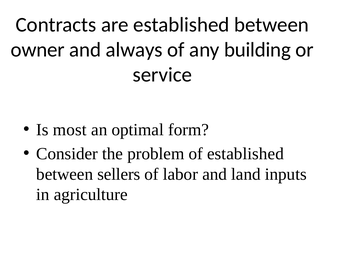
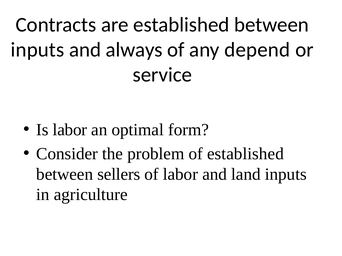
owner: owner -> inputs (37, 50)
building: building -> depend (257, 50)
Is most: most -> labor (70, 130)
